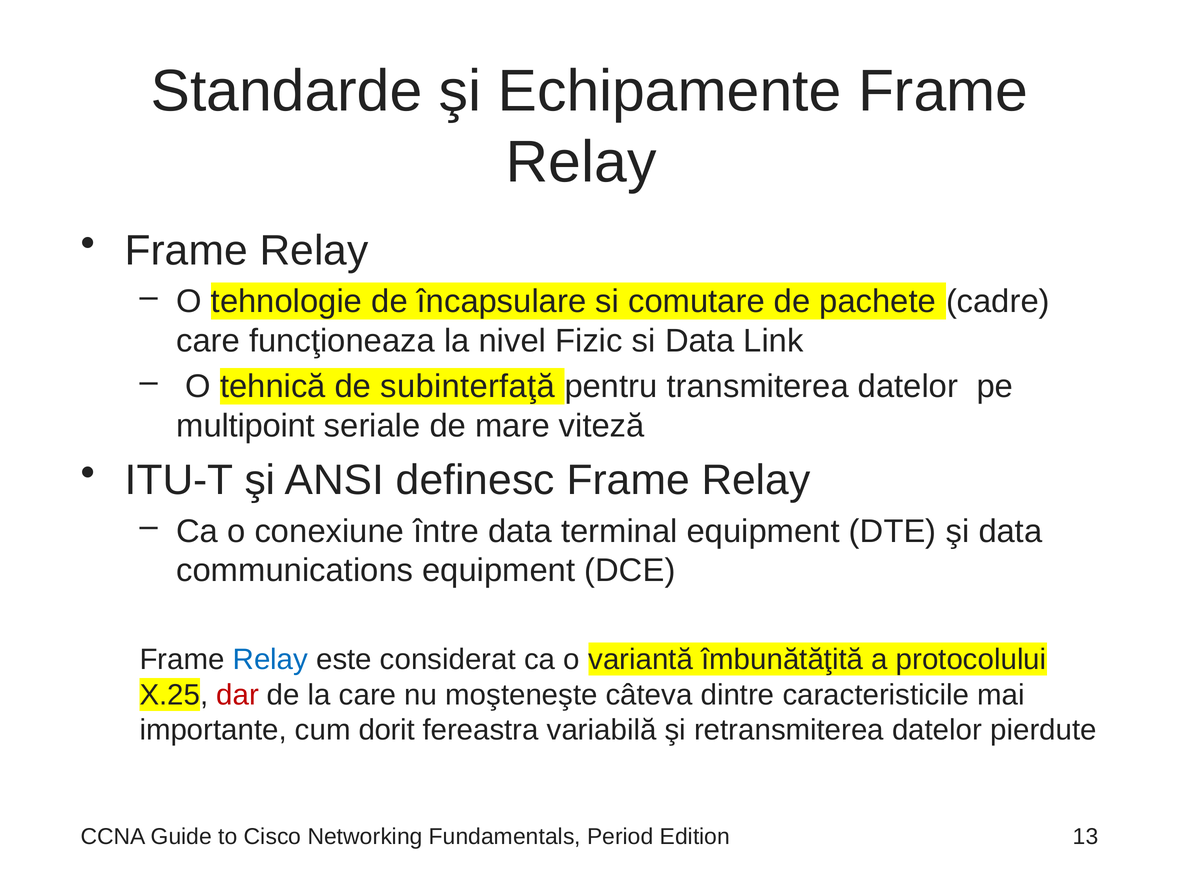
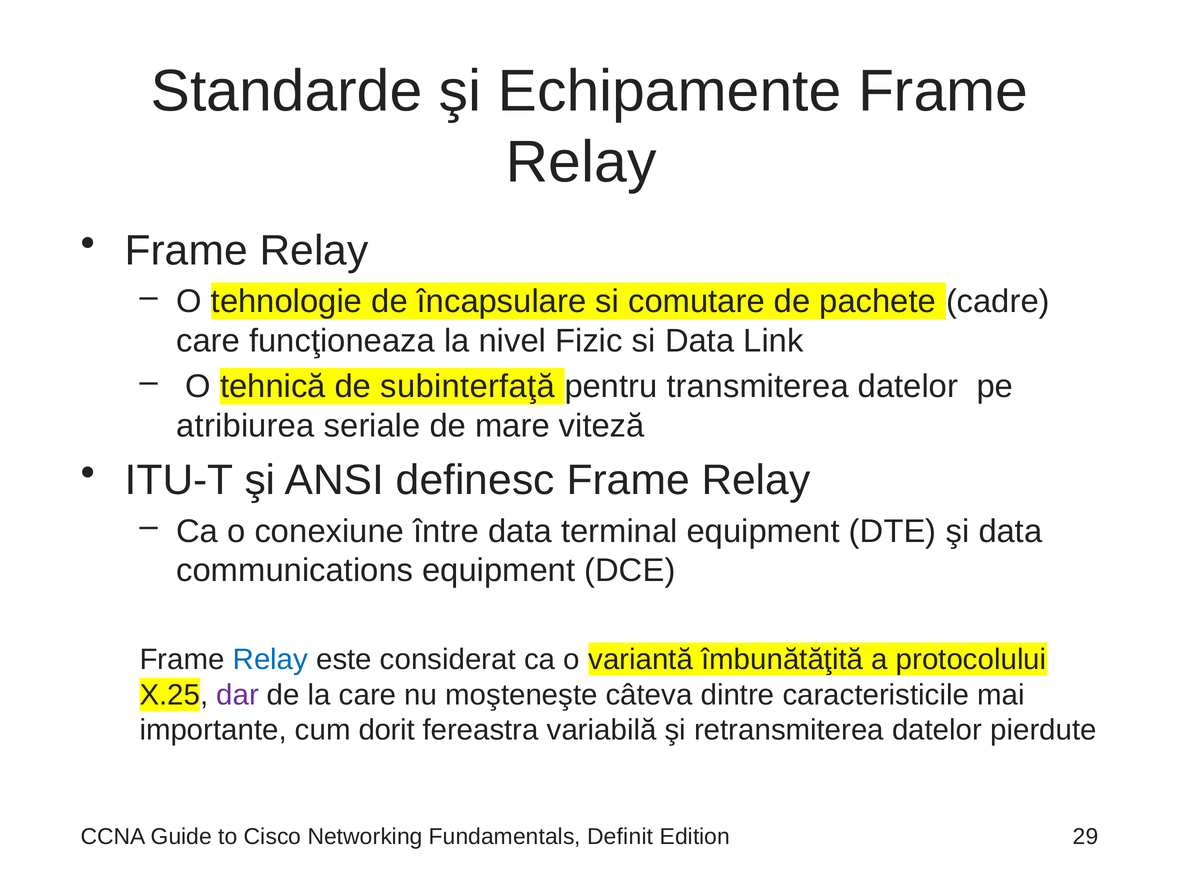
multipoint: multipoint -> atribiurea (245, 426)
dar colour: red -> purple (238, 695)
Period: Period -> Definit (620, 837)
13: 13 -> 29 (1086, 837)
